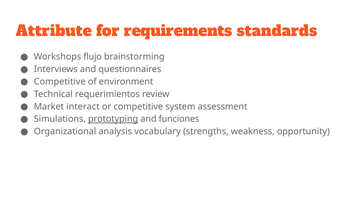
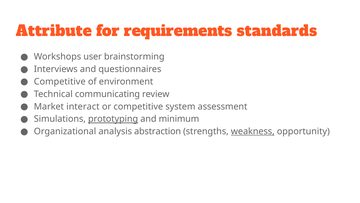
flujo: flujo -> user (93, 57)
requerimientos: requerimientos -> communicating (107, 94)
funciones: funciones -> minimum (179, 119)
vocabulary: vocabulary -> abstraction (158, 131)
weakness underline: none -> present (253, 131)
